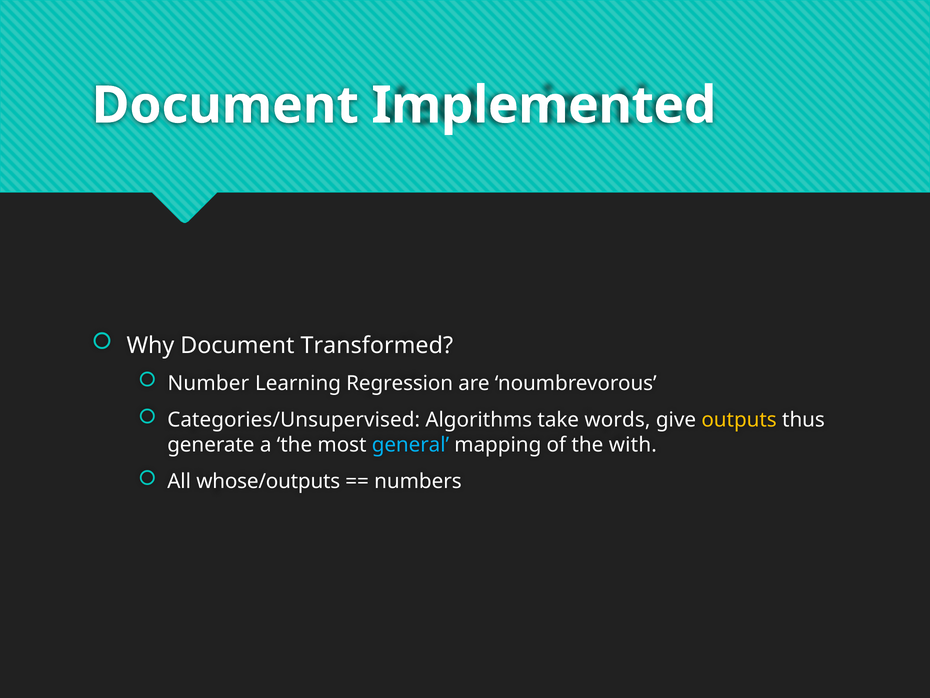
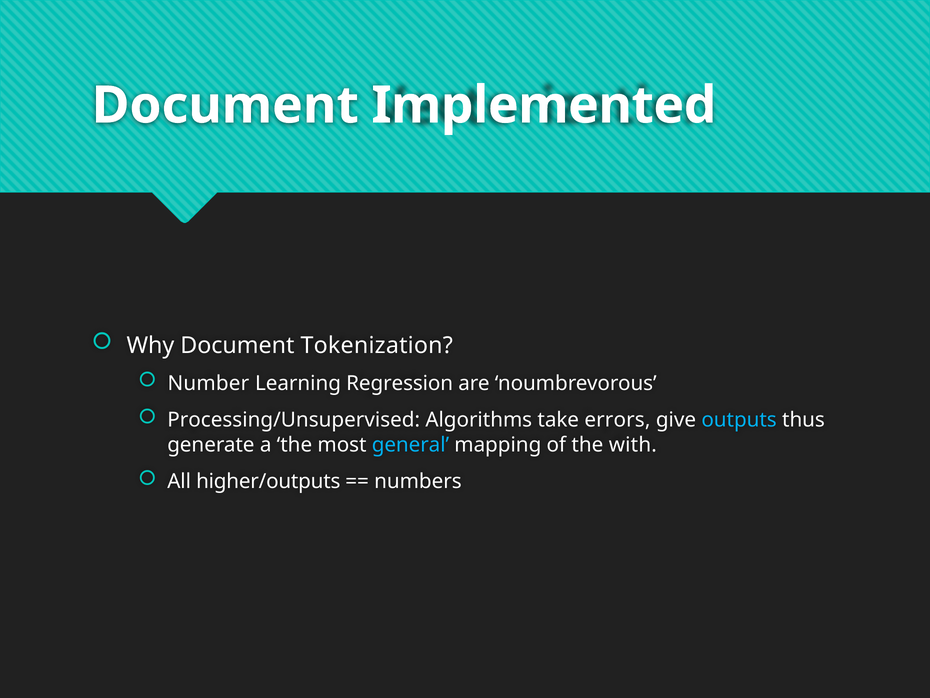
Transformed: Transformed -> Tokenization (377, 345)
Categories/Unsupervised: Categories/Unsupervised -> Processing/Unsupervised (294, 420)
words: words -> errors (617, 420)
outputs colour: yellow -> light blue (739, 420)
whose/outputs: whose/outputs -> higher/outputs (268, 481)
